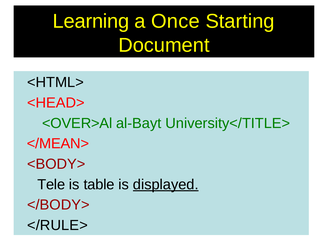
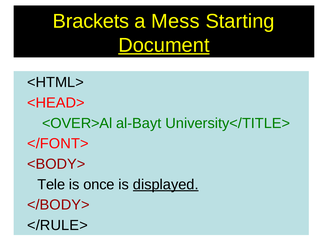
Learning: Learning -> Brackets (91, 21)
Once: Once -> Mess (175, 21)
Document underline: none -> present (164, 45)
</MEAN>: </MEAN> -> </FONT> (58, 144)
table: table -> once (99, 184)
